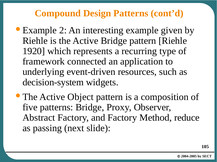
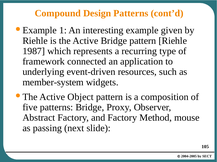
2: 2 -> 1 (63, 30)
1920: 1920 -> 1987 (34, 51)
decision-system: decision-system -> member-system (53, 83)
reduce: reduce -> mouse (187, 118)
